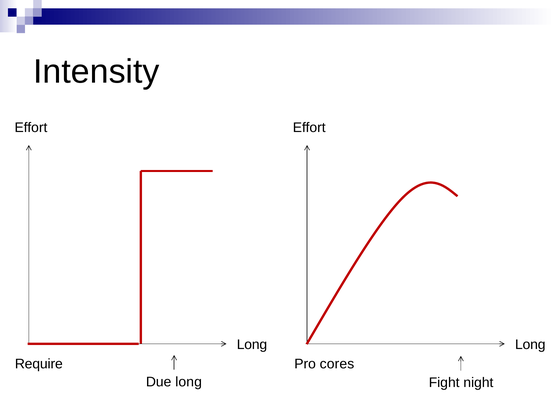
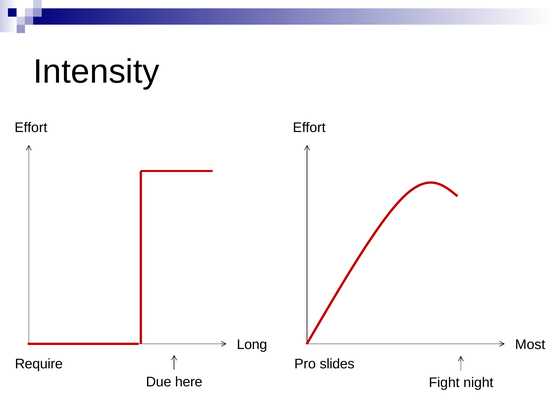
Long: Long -> Most (530, 345)
cores: cores -> slides (337, 364)
Due long: long -> here (189, 382)
